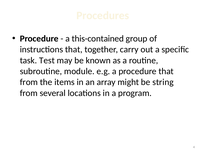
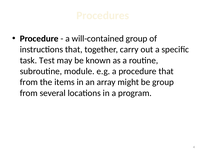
this-contained: this-contained -> will-contained (98, 39)
be string: string -> group (163, 82)
